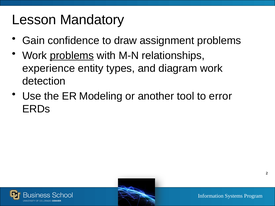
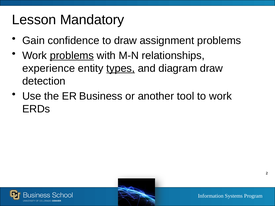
types underline: none -> present (121, 68)
diagram work: work -> draw (211, 68)
Modeling: Modeling -> Business (101, 96)
to error: error -> work (220, 96)
